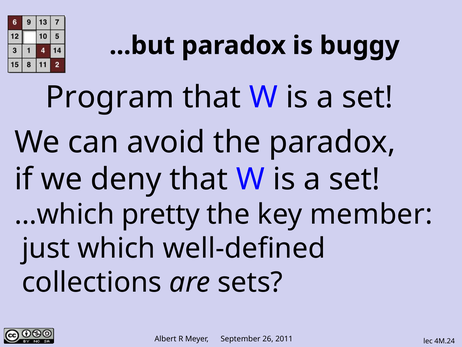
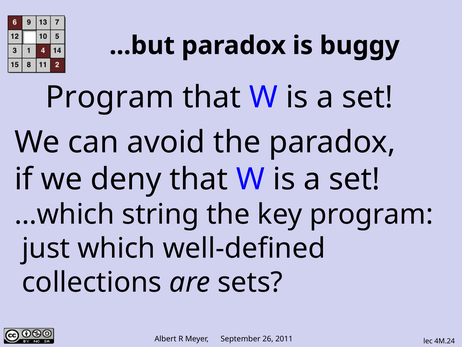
pretty: pretty -> string (161, 214)
key member: member -> program (371, 214)
